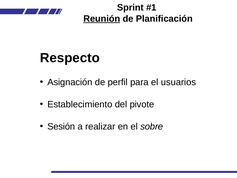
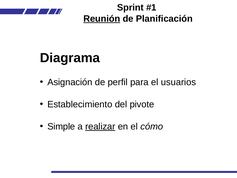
Respecto: Respecto -> Diagrama (70, 58)
Sesión: Sesión -> Simple (61, 126)
realizar underline: none -> present (100, 126)
sobre: sobre -> cómo (152, 126)
